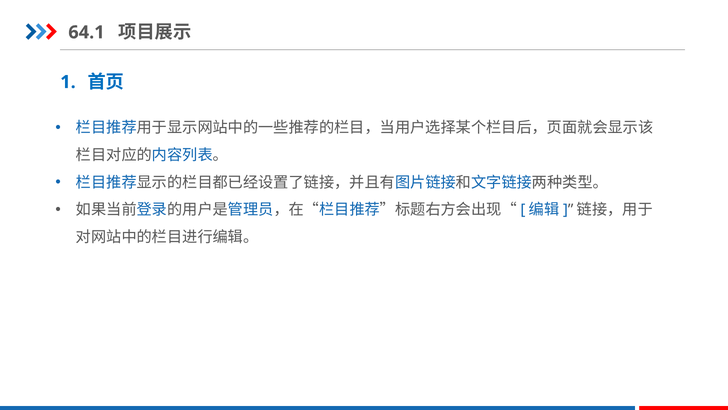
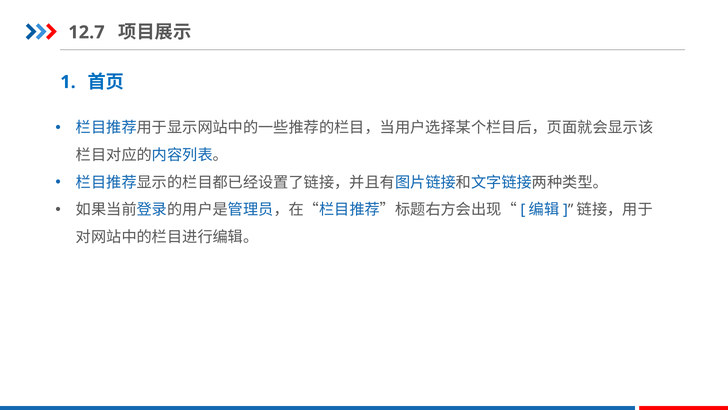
64.1: 64.1 -> 12.7 (86, 32)
